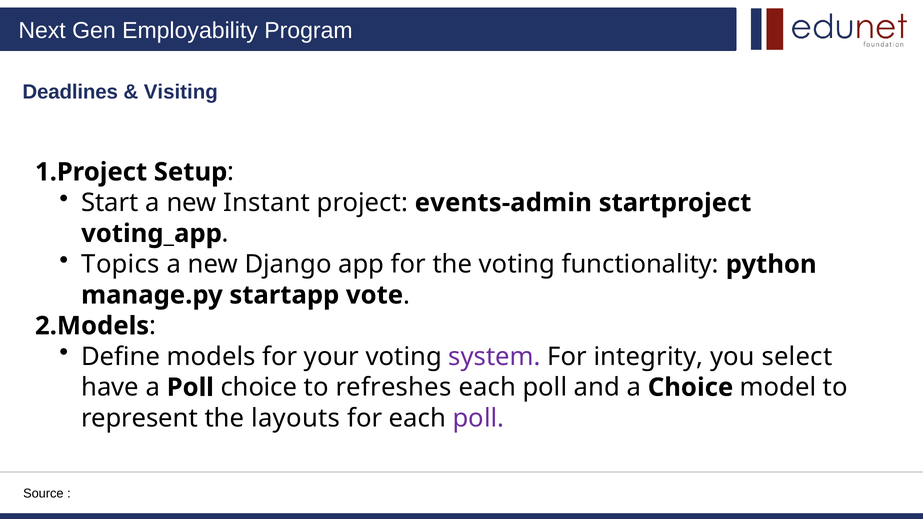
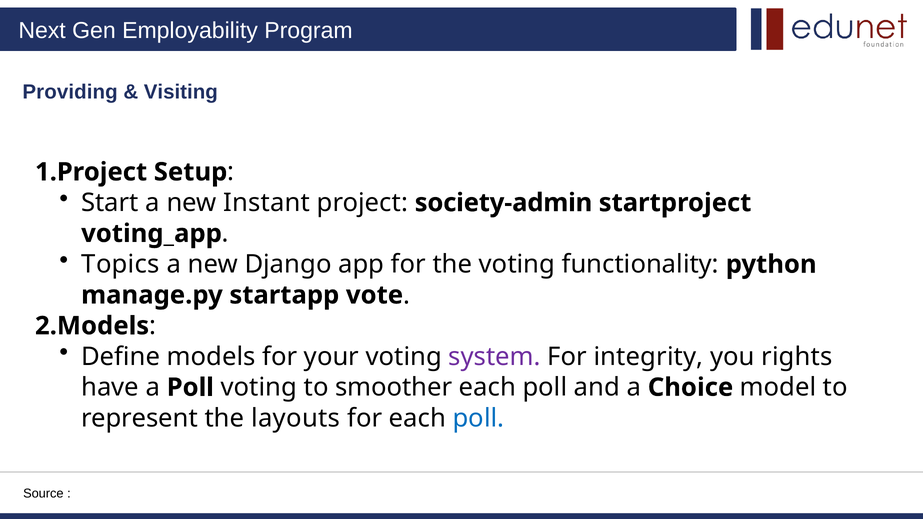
Deadlines: Deadlines -> Providing (70, 92)
events-admin: events-admin -> society-admin (503, 203)
select: select -> rights (797, 357)
Poll choice: choice -> voting (259, 388)
refreshes: refreshes -> smoother (394, 388)
poll colour: purple -> blue (478, 418)
